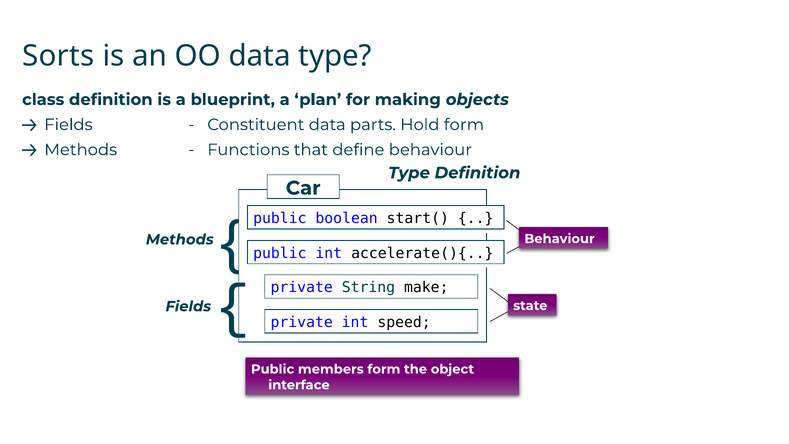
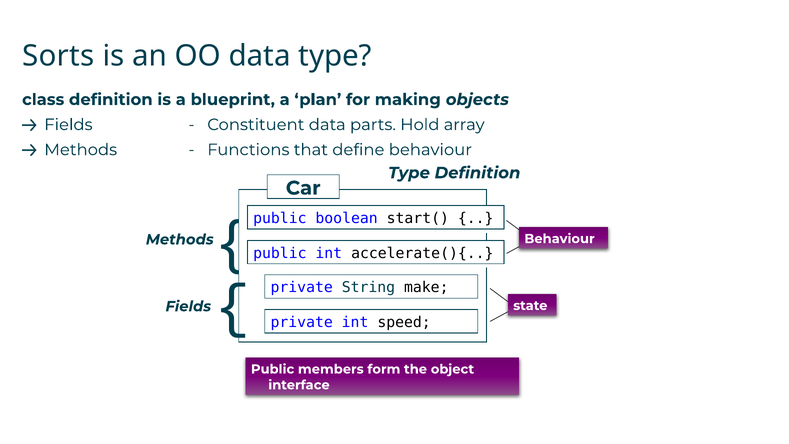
Hold form: form -> array (464, 125)
